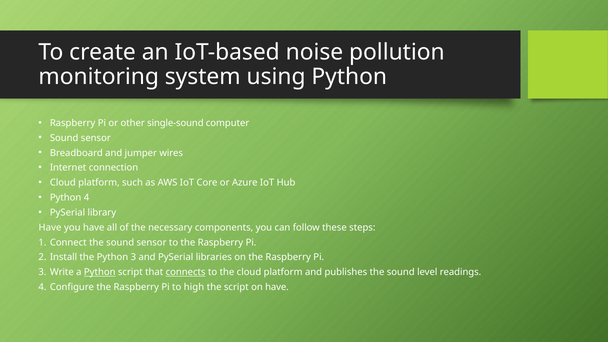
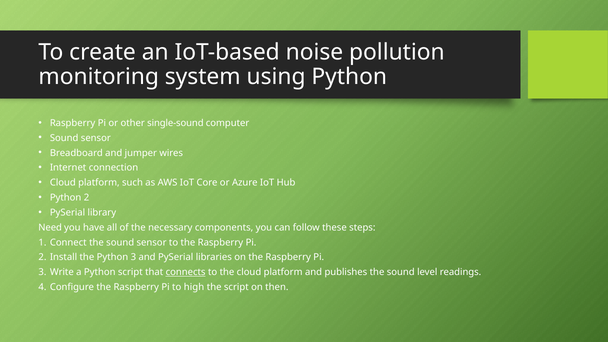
Python 4: 4 -> 2 (87, 198)
Have: Have -> Need (50, 227)
Python underline: present -> none (100, 272)
on have: have -> then (277, 287)
